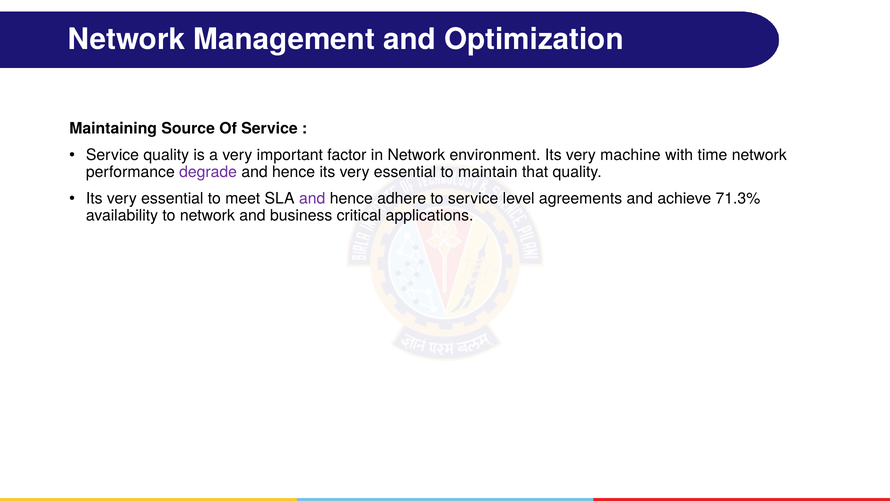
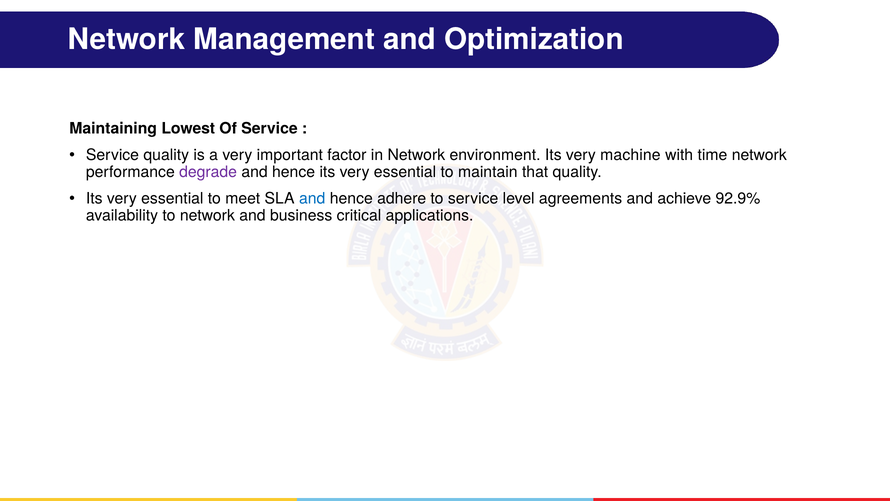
Source: Source -> Lowest (188, 129)
and colour: purple -> blue (312, 198)
71.3%: 71.3% -> 92.9% (738, 198)
